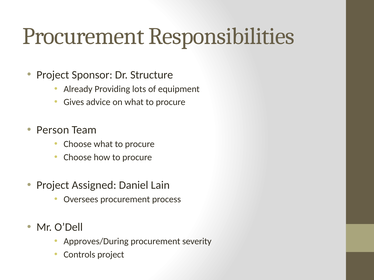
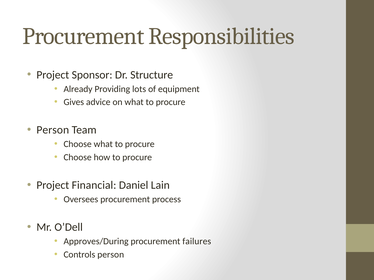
Assigned: Assigned -> Financial (94, 185)
severity: severity -> failures (197, 242)
Controls project: project -> person (111, 255)
